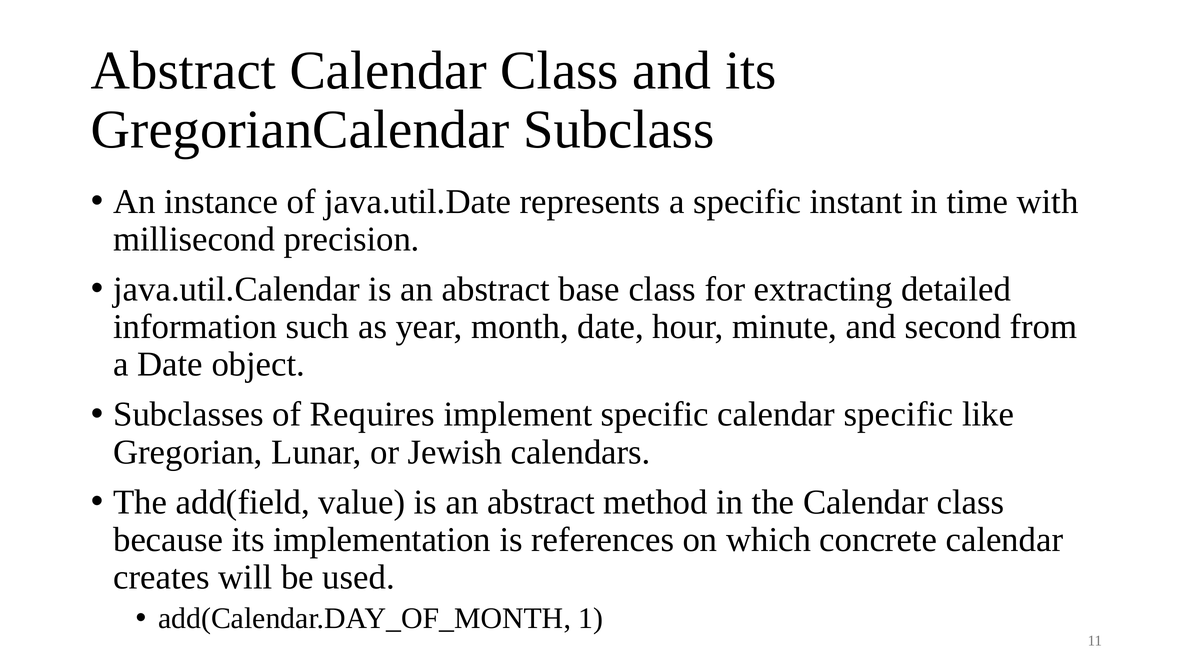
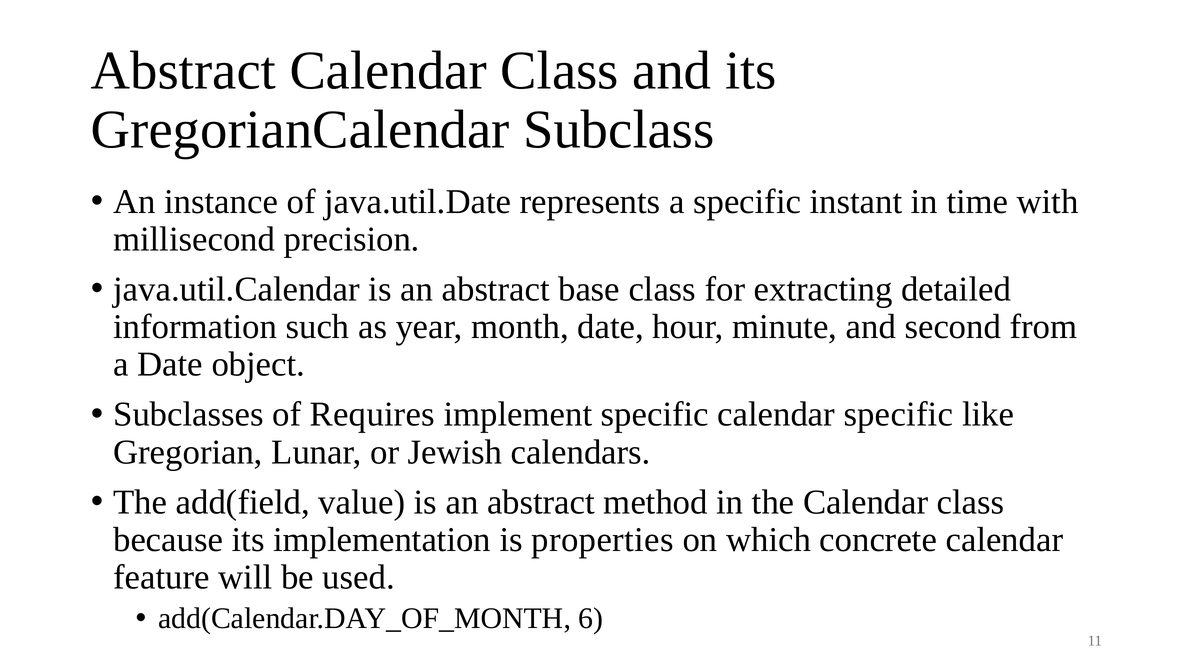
references: references -> properties (603, 540)
creates: creates -> feature (162, 577)
1: 1 -> 6 (591, 618)
